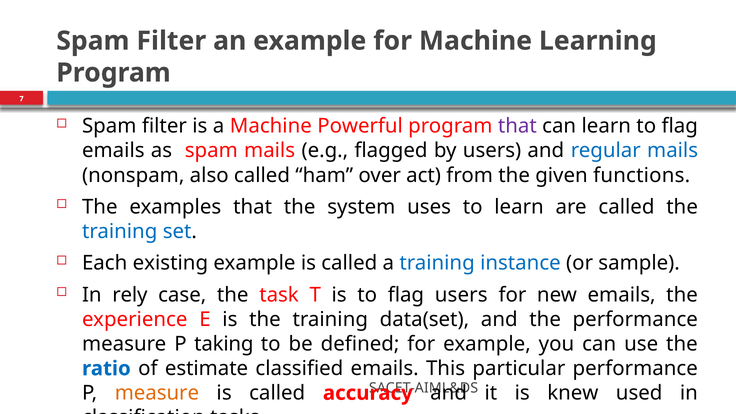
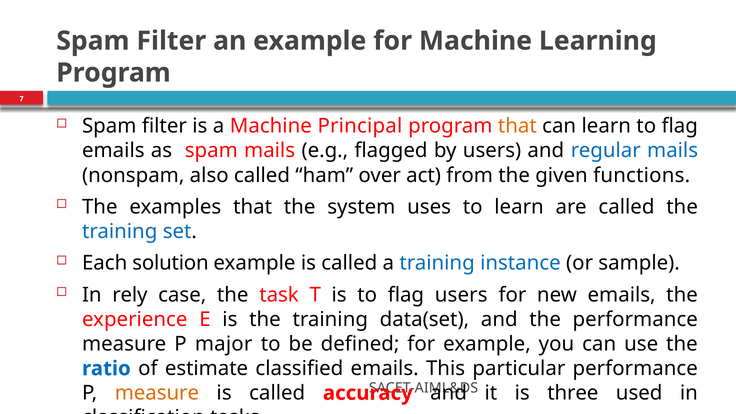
Powerful: Powerful -> Principal (360, 126)
that colour: purple -> orange (517, 126)
existing: existing -> solution (171, 263)
taking: taking -> major (224, 344)
knew: knew -> three (573, 393)
